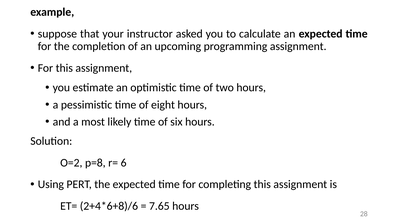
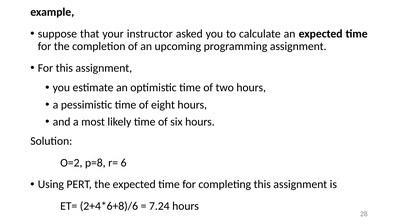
7.65: 7.65 -> 7.24 (159, 206)
